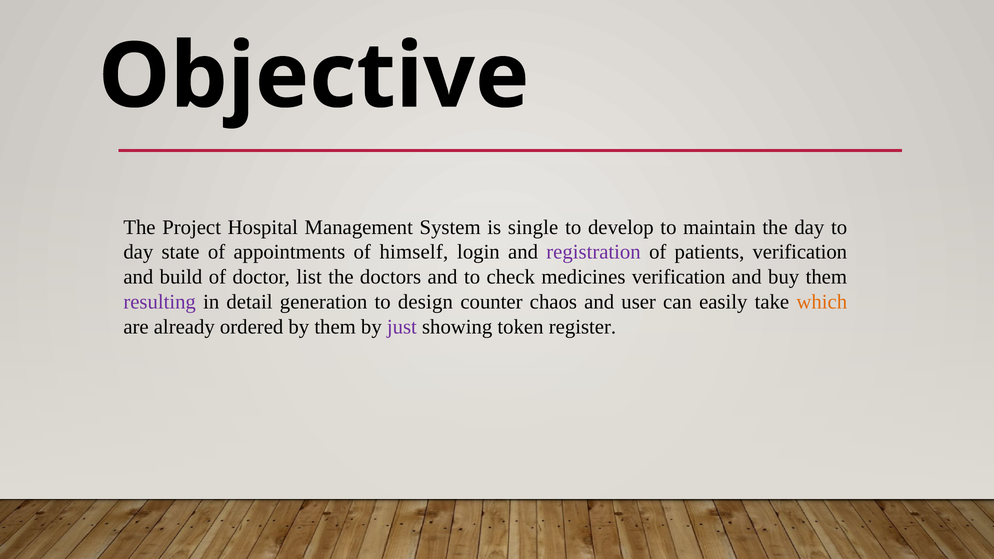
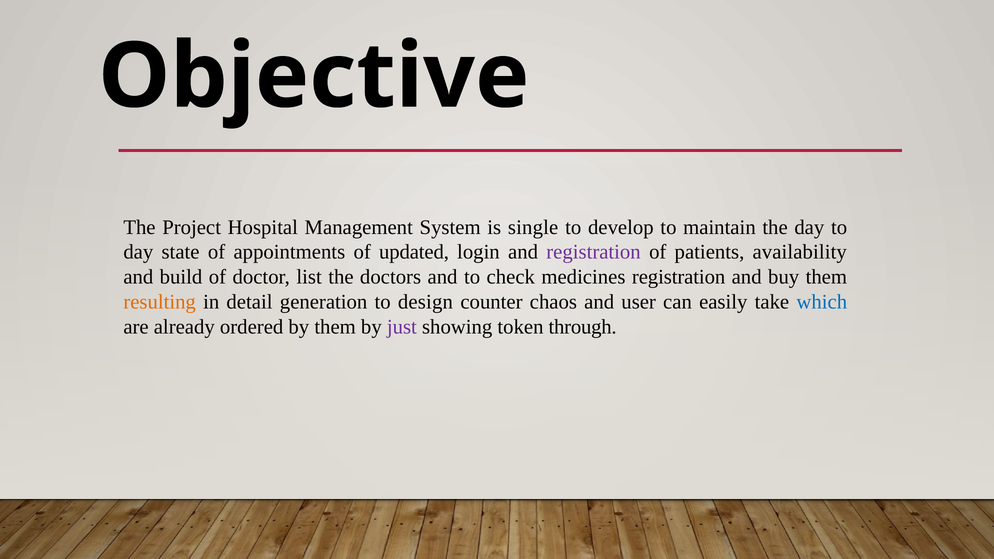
himself: himself -> updated (414, 252)
patients verification: verification -> availability (800, 252)
medicines verification: verification -> registration (679, 277)
resulting colour: purple -> orange (160, 302)
which colour: orange -> blue (822, 302)
register: register -> through (583, 327)
